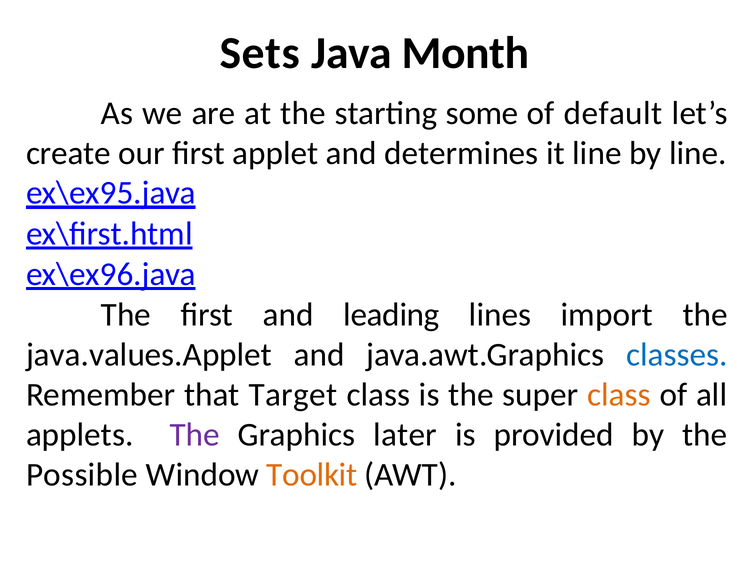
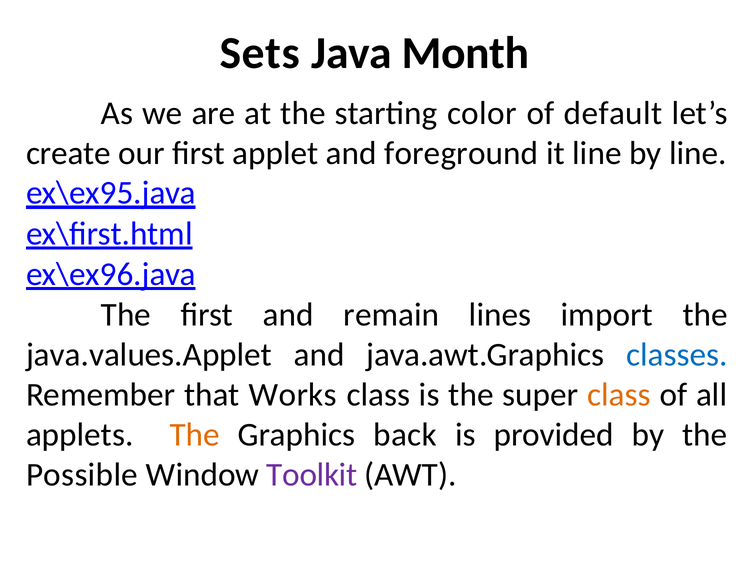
some: some -> color (482, 113)
determines: determines -> foreground (461, 153)
leading: leading -> remain (391, 315)
Target: Target -> Works (293, 395)
The colour: purple -> orange (195, 435)
later: later -> back (405, 435)
Toolkit colour: orange -> purple (312, 475)
